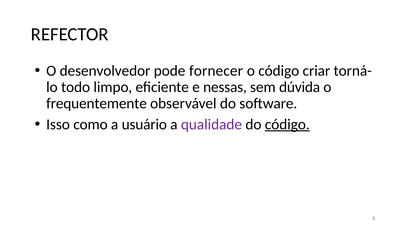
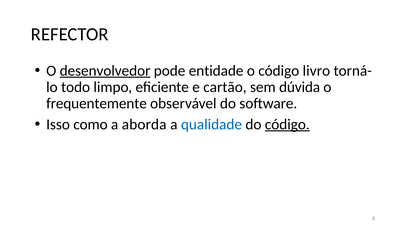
desenvolvedor underline: none -> present (105, 70)
fornecer: fornecer -> entidade (216, 70)
criar: criar -> livro (316, 70)
nessas: nessas -> cartão (225, 87)
usuário: usuário -> aborda (144, 124)
qualidade colour: purple -> blue (211, 124)
